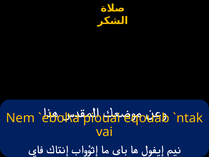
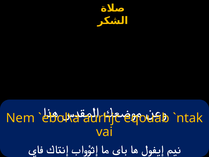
piouai: piouai -> aurhjc (102, 118)
